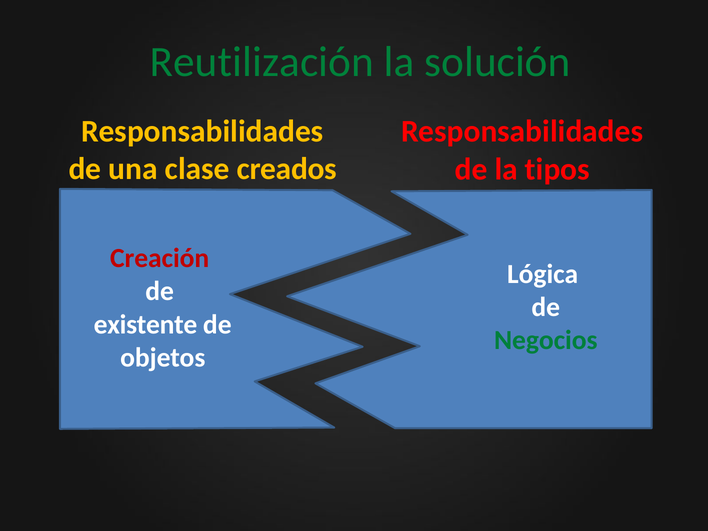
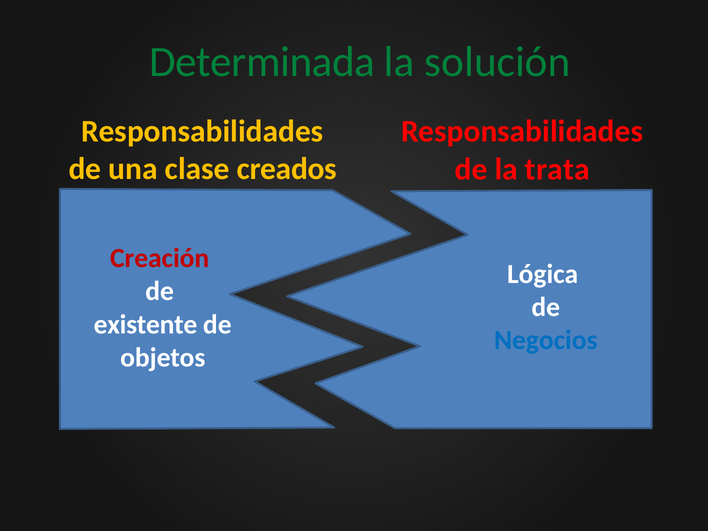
Reutilización: Reutilización -> Determinada (262, 62)
tipos: tipos -> trata (557, 169)
Negocios colour: green -> blue (546, 340)
